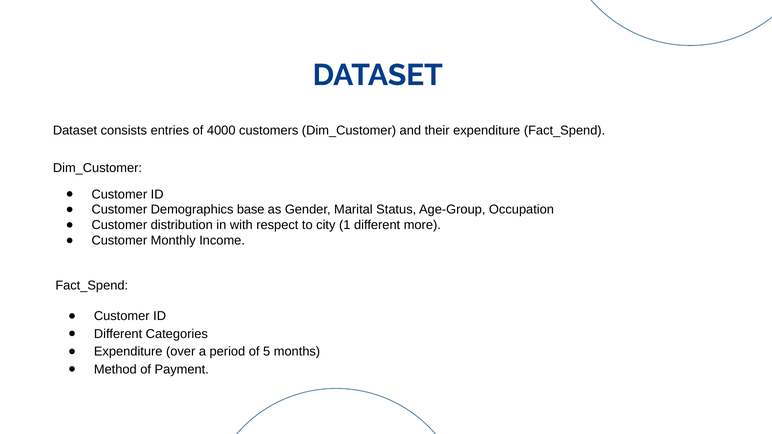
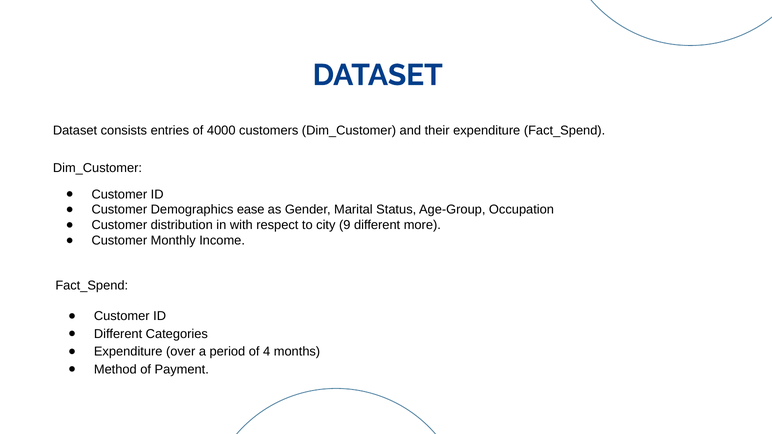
base: base -> ease (251, 210)
1: 1 -> 9 (345, 225)
5: 5 -> 4 (267, 352)
